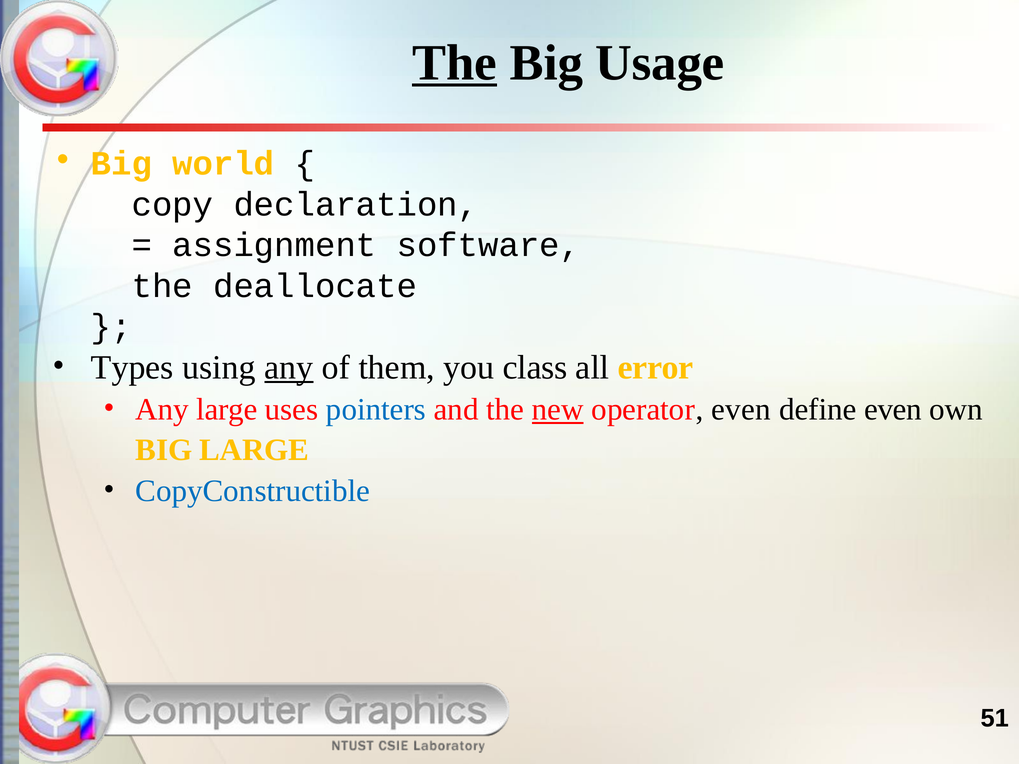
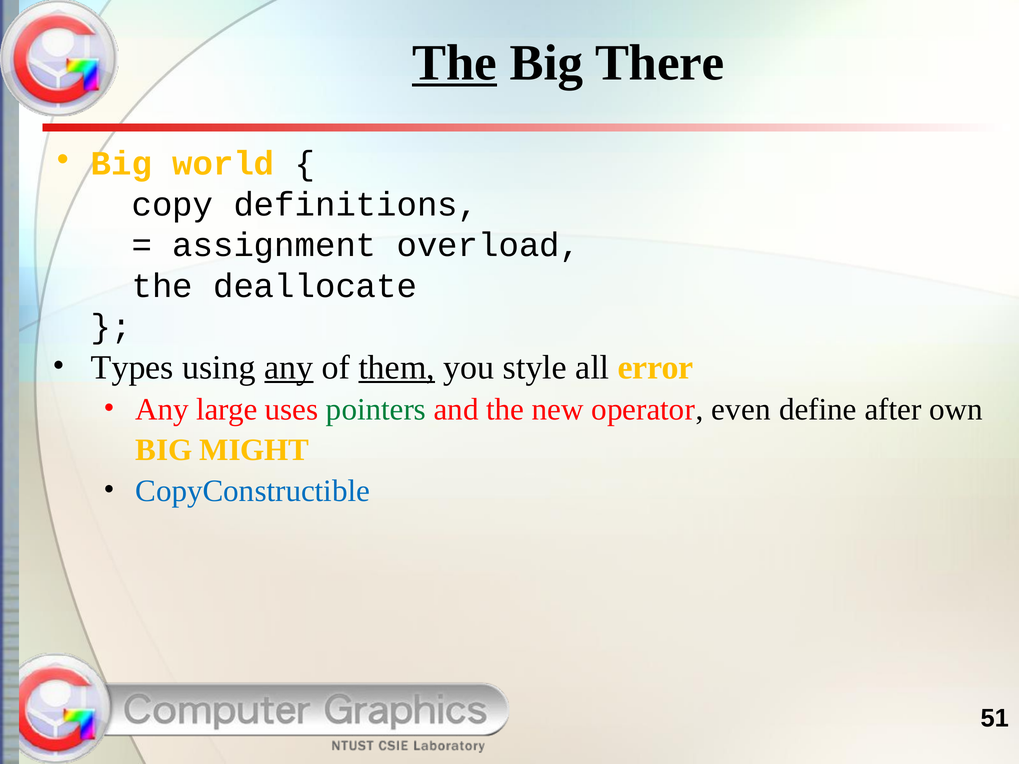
Usage: Usage -> There (660, 63)
declaration: declaration -> definitions (356, 205)
software: software -> overload (488, 245)
them underline: none -> present (397, 368)
class: class -> style (535, 368)
pointers colour: blue -> green (376, 410)
new underline: present -> none (558, 410)
define even: even -> after (893, 410)
BIG LARGE: LARGE -> MIGHT (254, 450)
